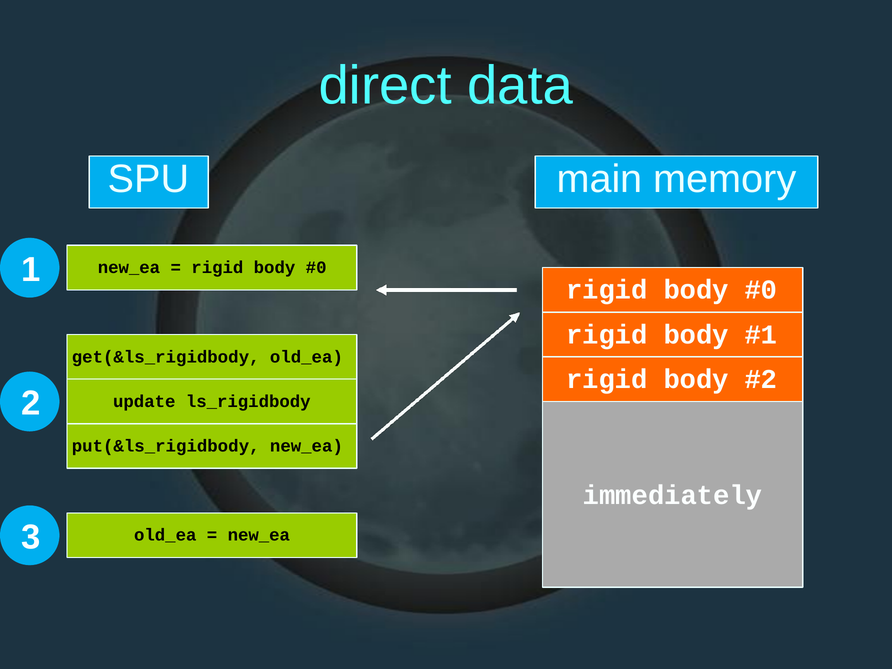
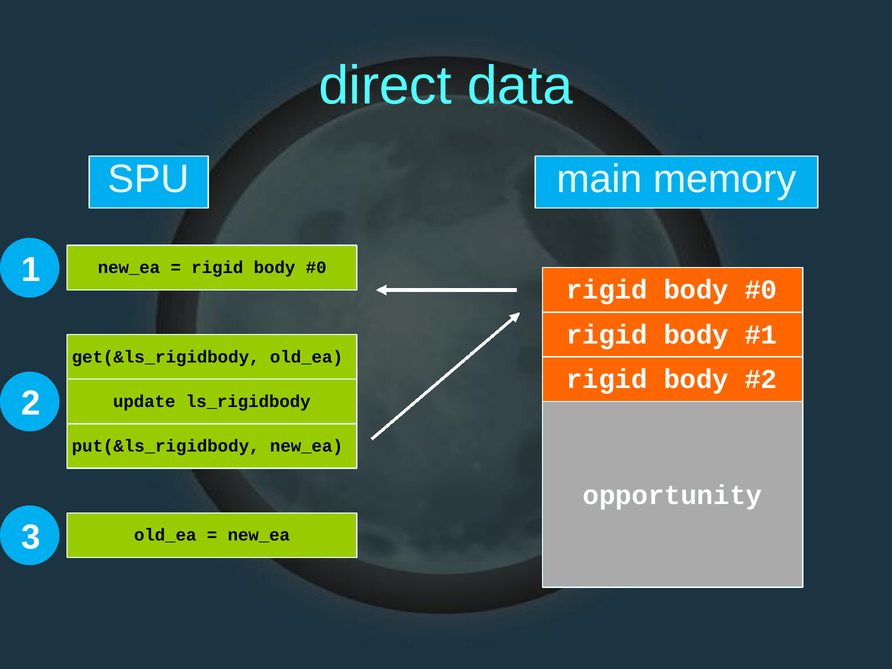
immediately: immediately -> opportunity (673, 495)
